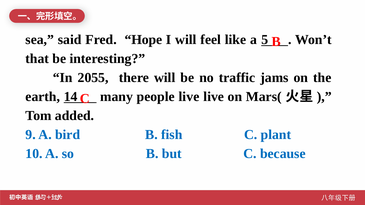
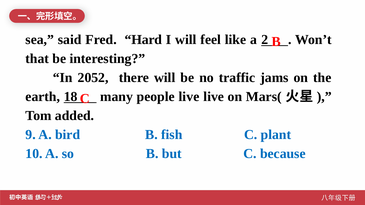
Hope: Hope -> Hard (143, 40)
5: 5 -> 2 (265, 40)
2055: 2055 -> 2052 (93, 78)
14: 14 -> 18 (71, 97)
